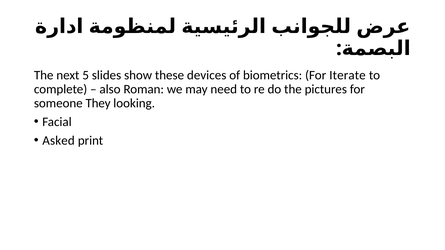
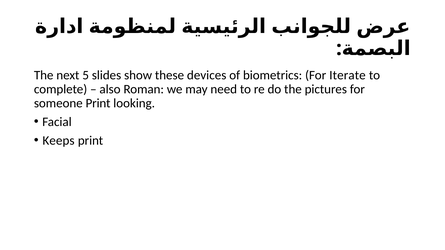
someone They: They -> Print (98, 103)
Asked: Asked -> Keeps (59, 141)
